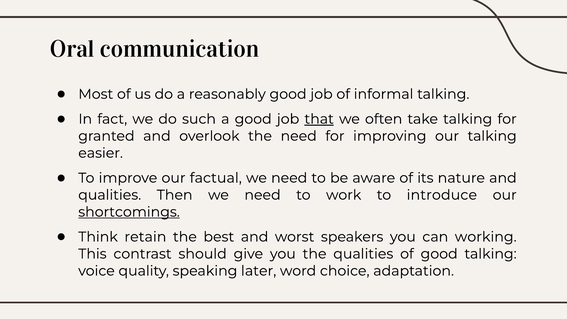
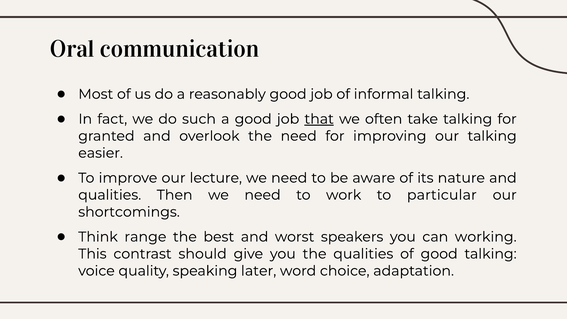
factual: factual -> lecture (216, 178)
introduce: introduce -> particular (442, 195)
shortcomings underline: present -> none (129, 212)
retain: retain -> range (145, 237)
